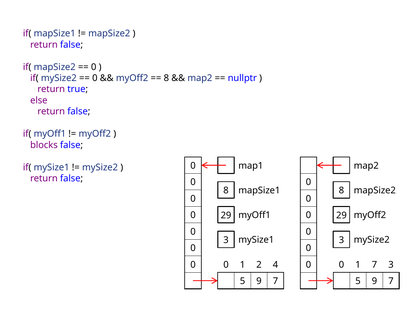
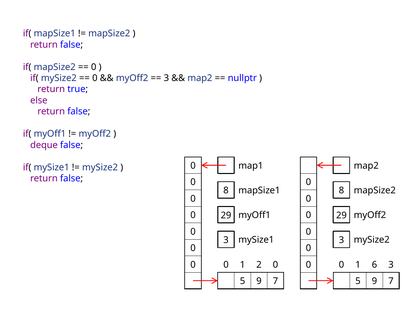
8: 8 -> 3 (166, 78)
blocks: blocks -> deque (44, 145)
2 4: 4 -> 0 (275, 265)
1 7: 7 -> 6 (374, 265)
